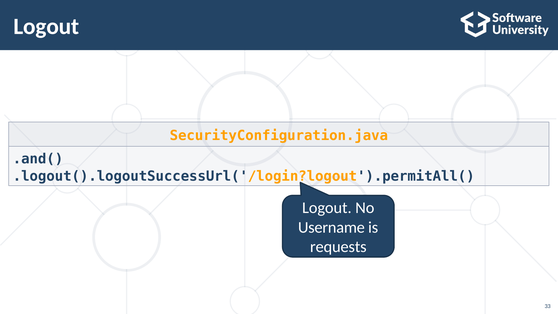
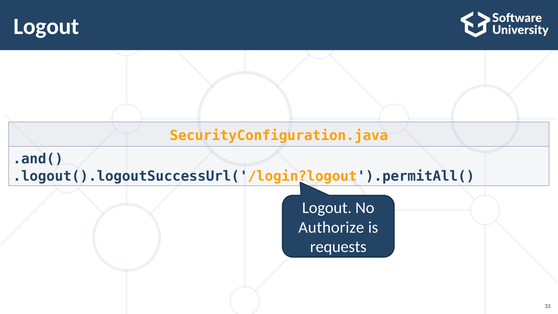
Username: Username -> Authorize (331, 227)
